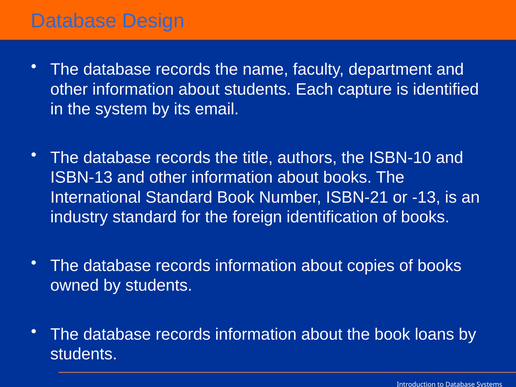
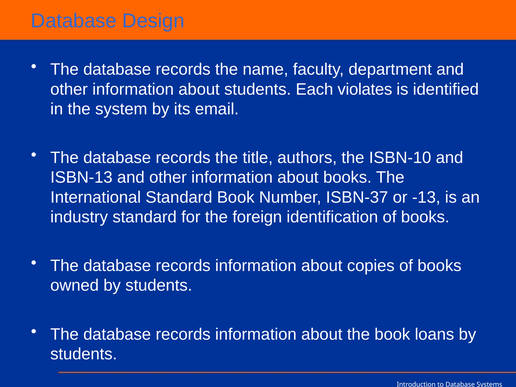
capture: capture -> violates (365, 89)
ISBN-21: ISBN-21 -> ISBN-37 (357, 197)
